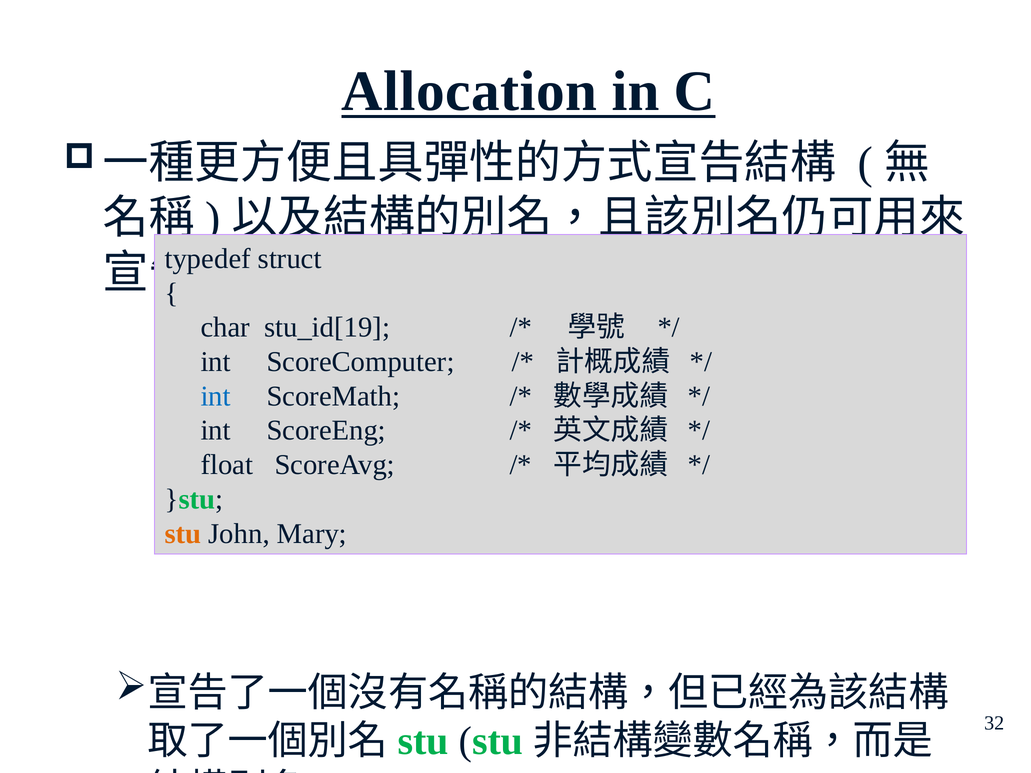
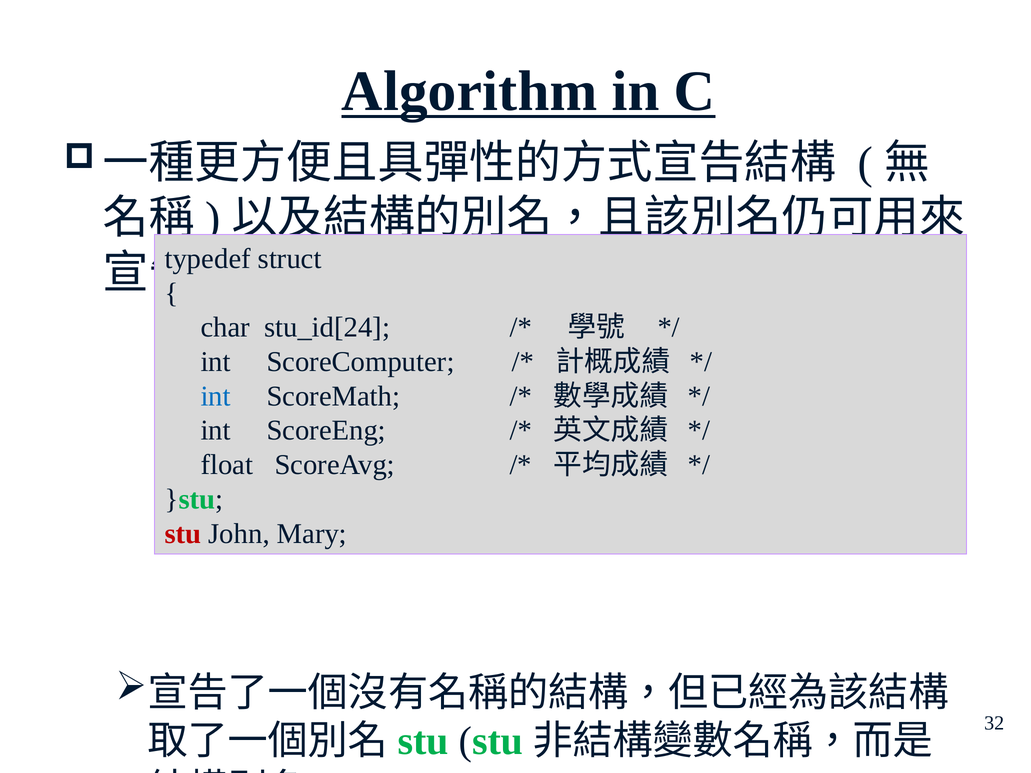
Allocation: Allocation -> Algorithm (469, 91)
stu_id[19: stu_id[19 -> stu_id[24 (327, 328)
stu colour: orange -> red (183, 534)
